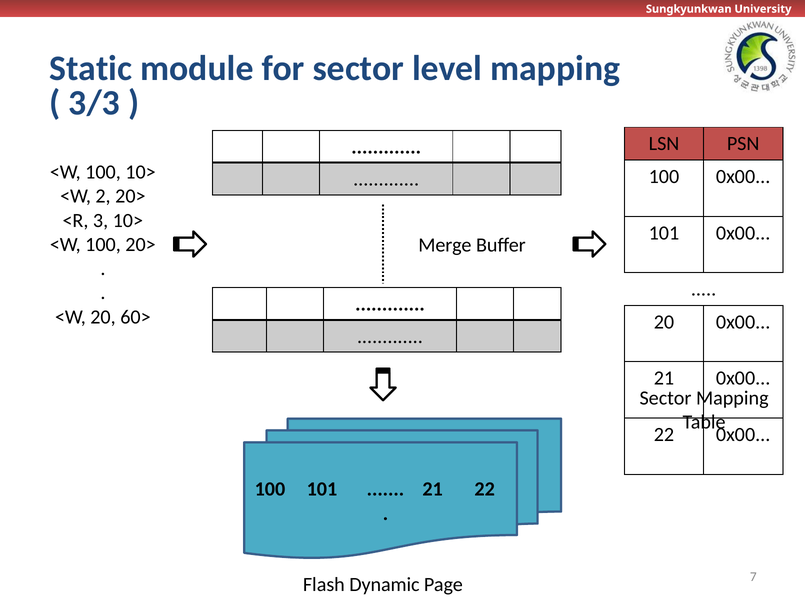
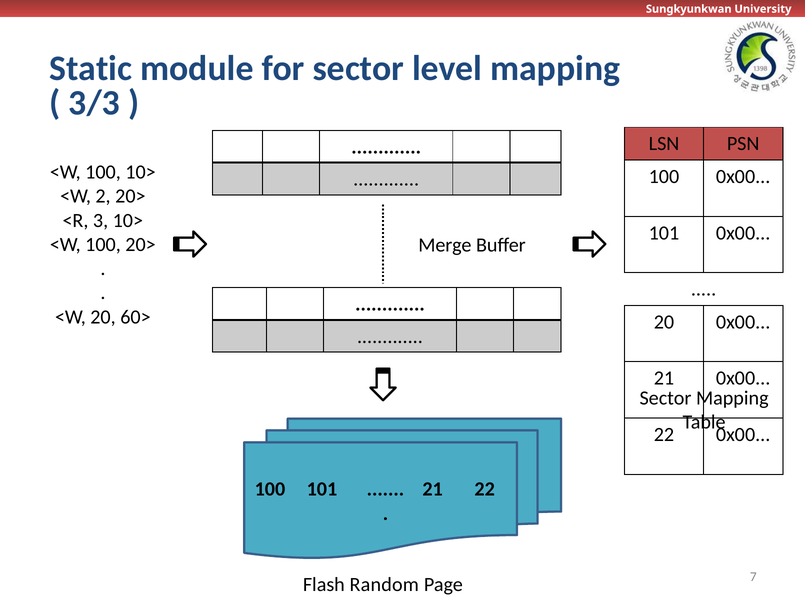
Dynamic: Dynamic -> Random (384, 585)
